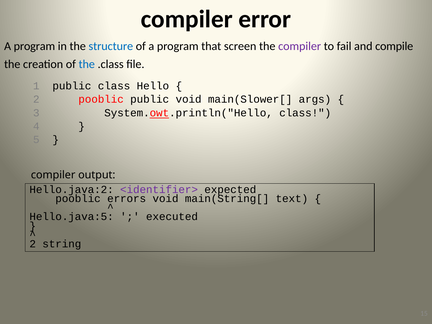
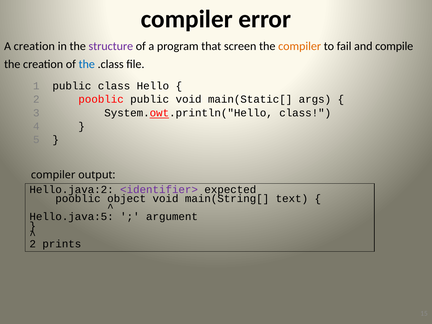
program: program -> creation (34, 46)
structure colour: blue -> purple (111, 46)
compiler colour: purple -> orange (300, 46)
main(Slower[: main(Slower[ -> main(Static[ (250, 99)
errors: errors -> object (127, 199)
executed: executed -> argument (172, 217)
string: string -> prints (62, 244)
